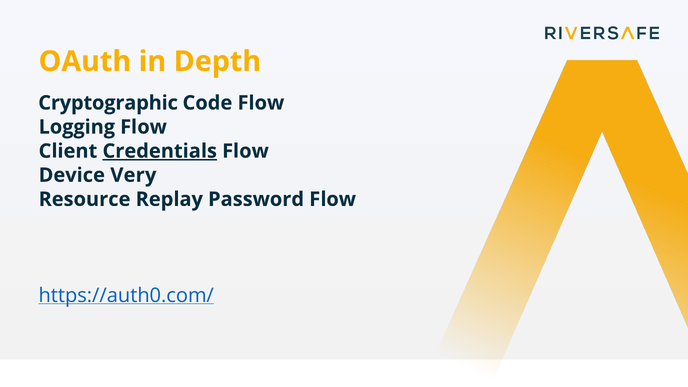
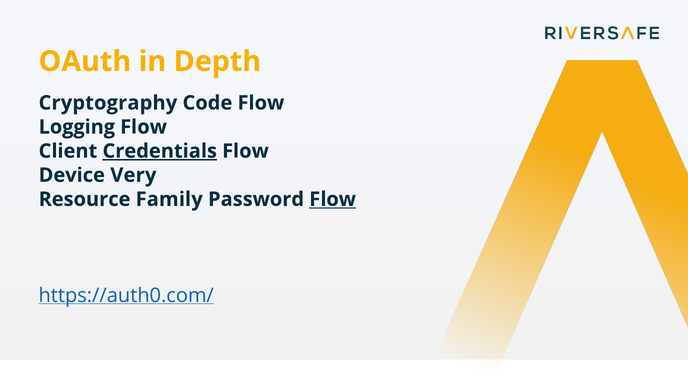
Cryptographic: Cryptographic -> Cryptography (108, 103)
Replay: Replay -> Family (169, 199)
Flow underline: none -> present (333, 199)
